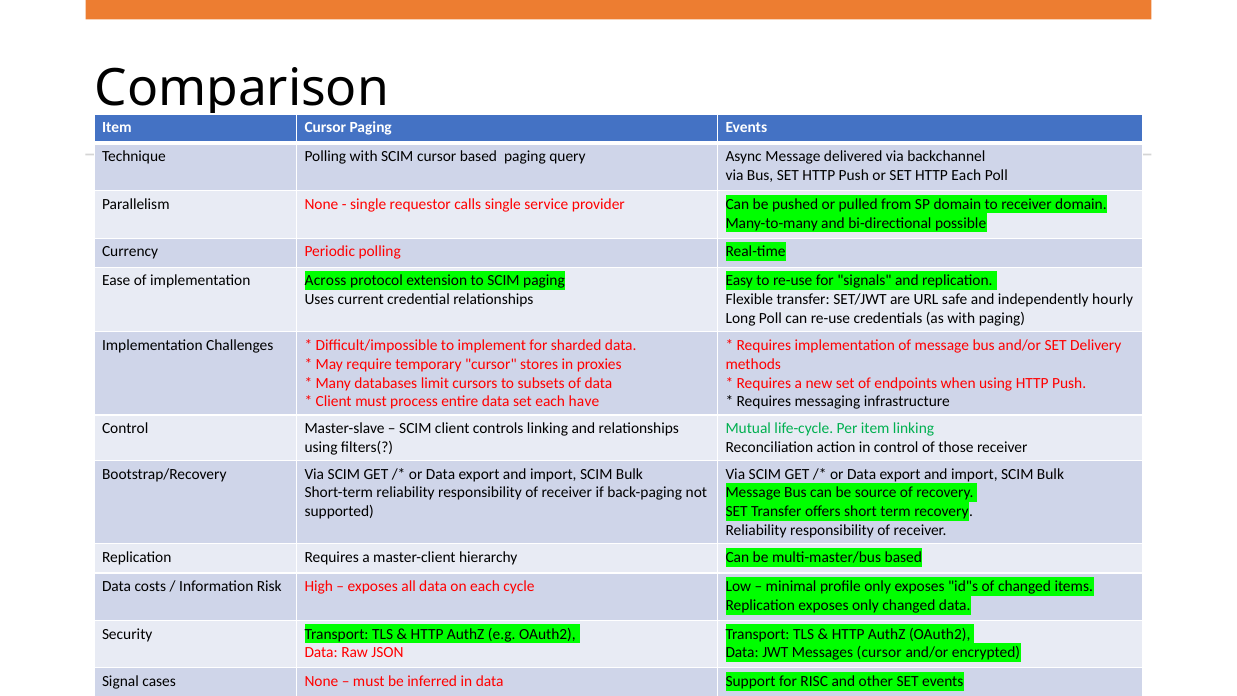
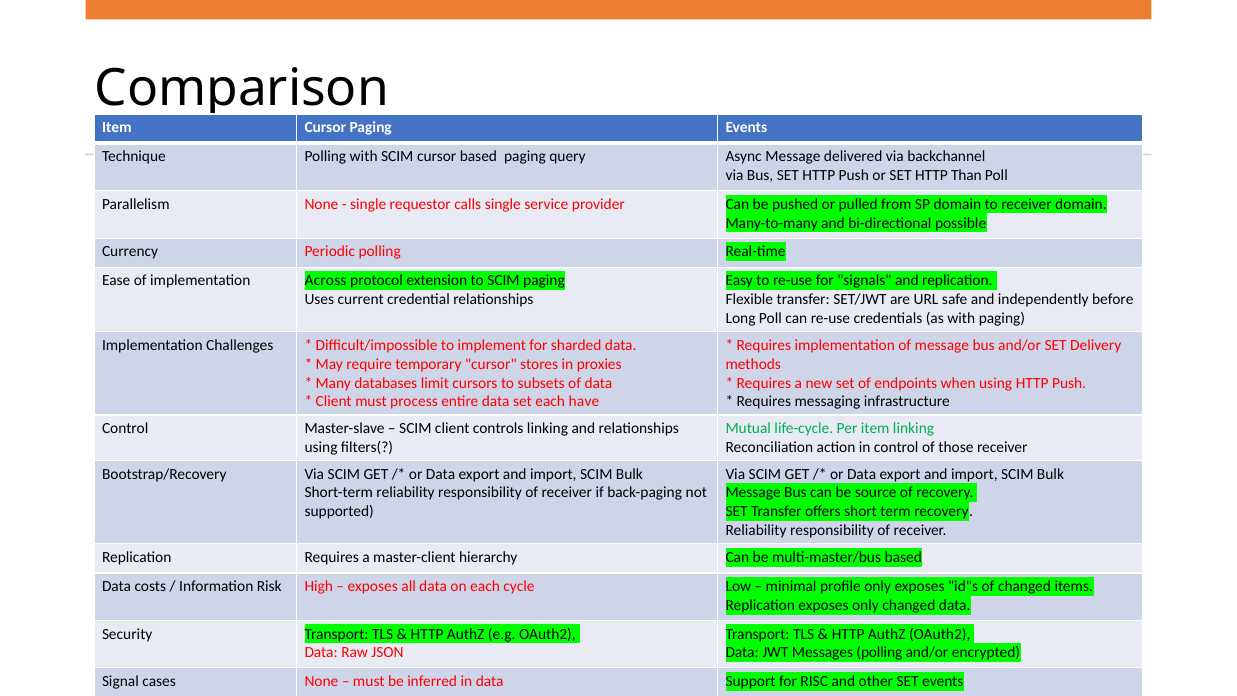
HTTP Each: Each -> Than (966, 175)
hourly: hourly -> before (1113, 300)
Messages cursor: cursor -> polling (879, 653)
